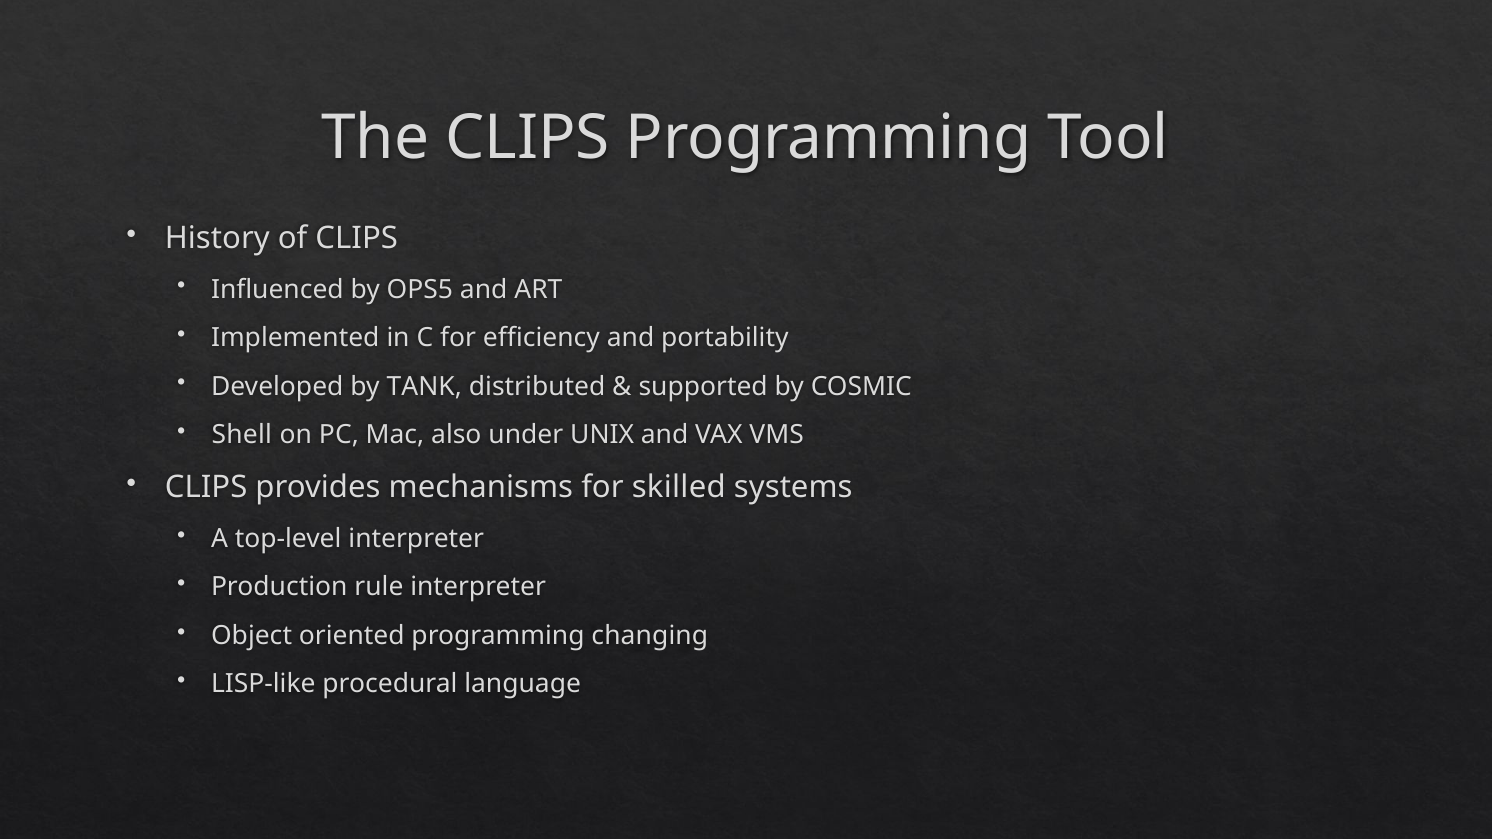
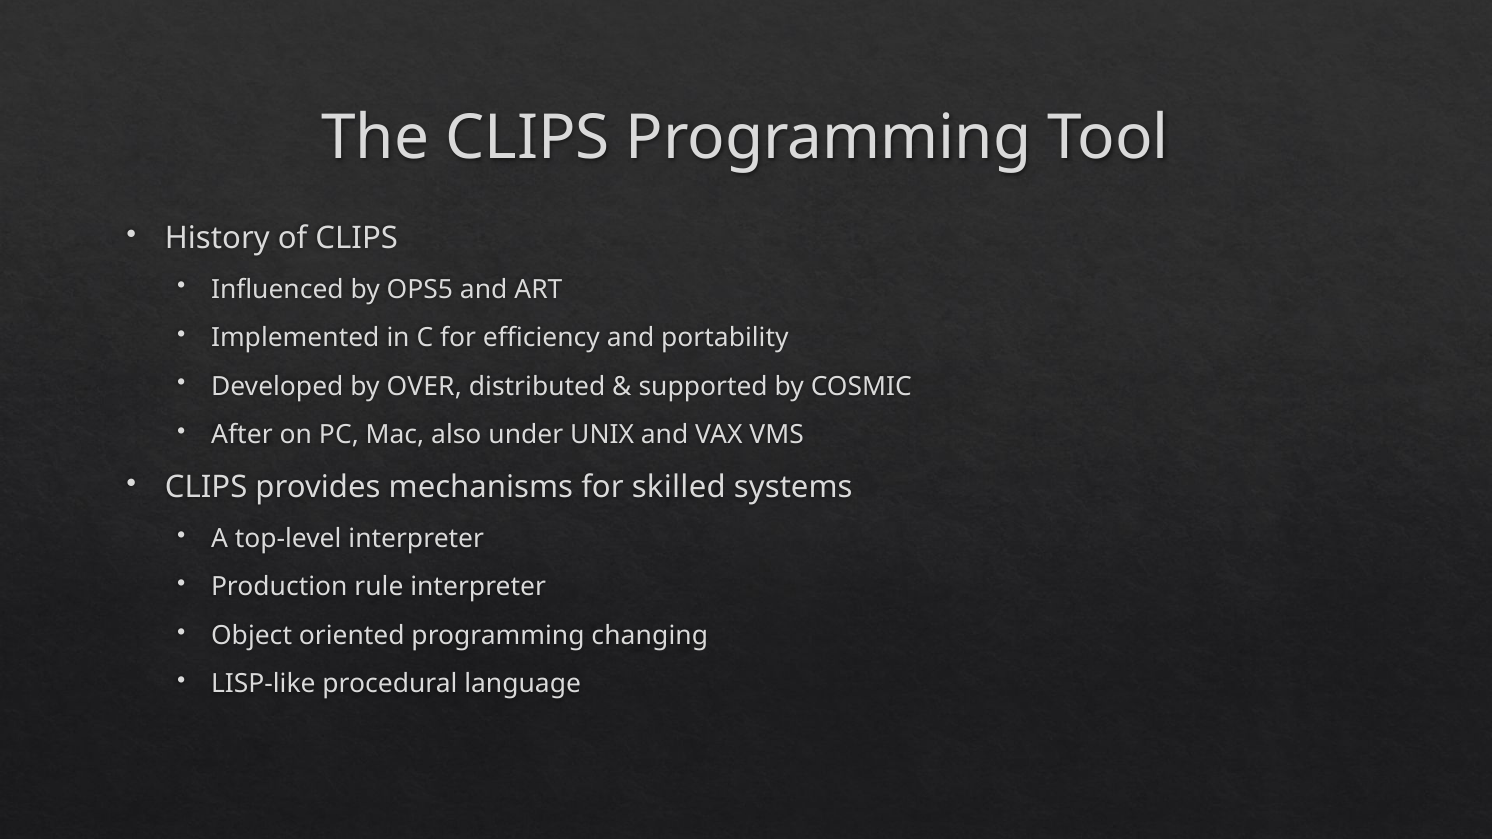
TANK: TANK -> OVER (424, 386)
Shell: Shell -> After (242, 435)
